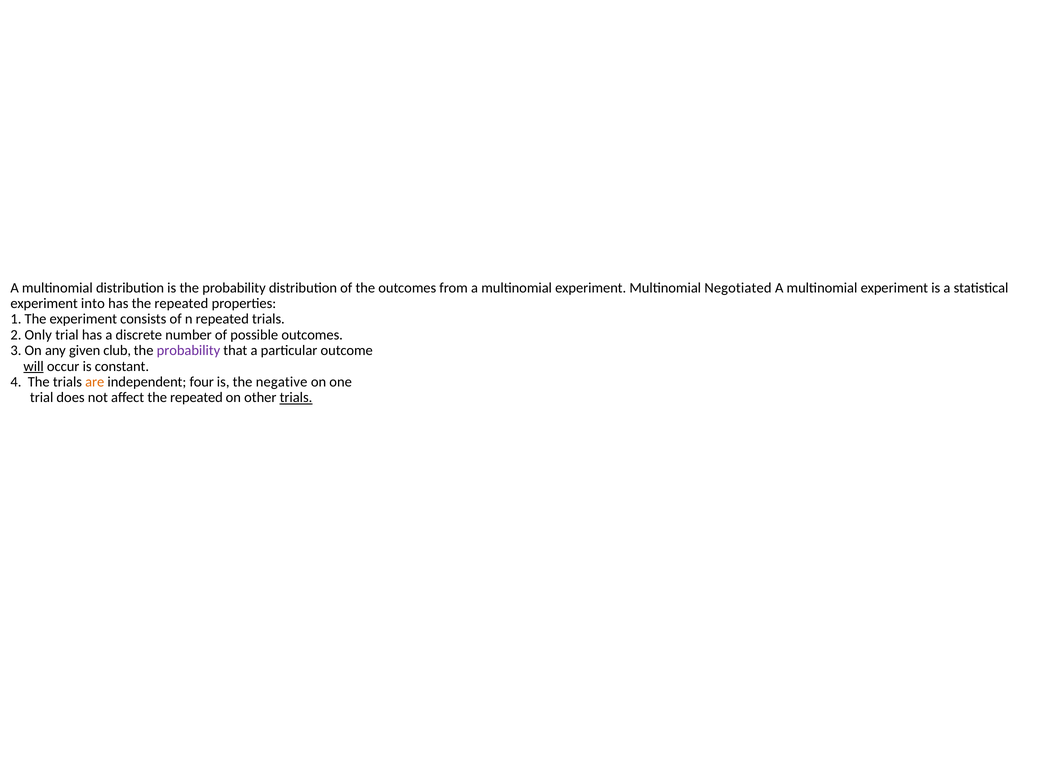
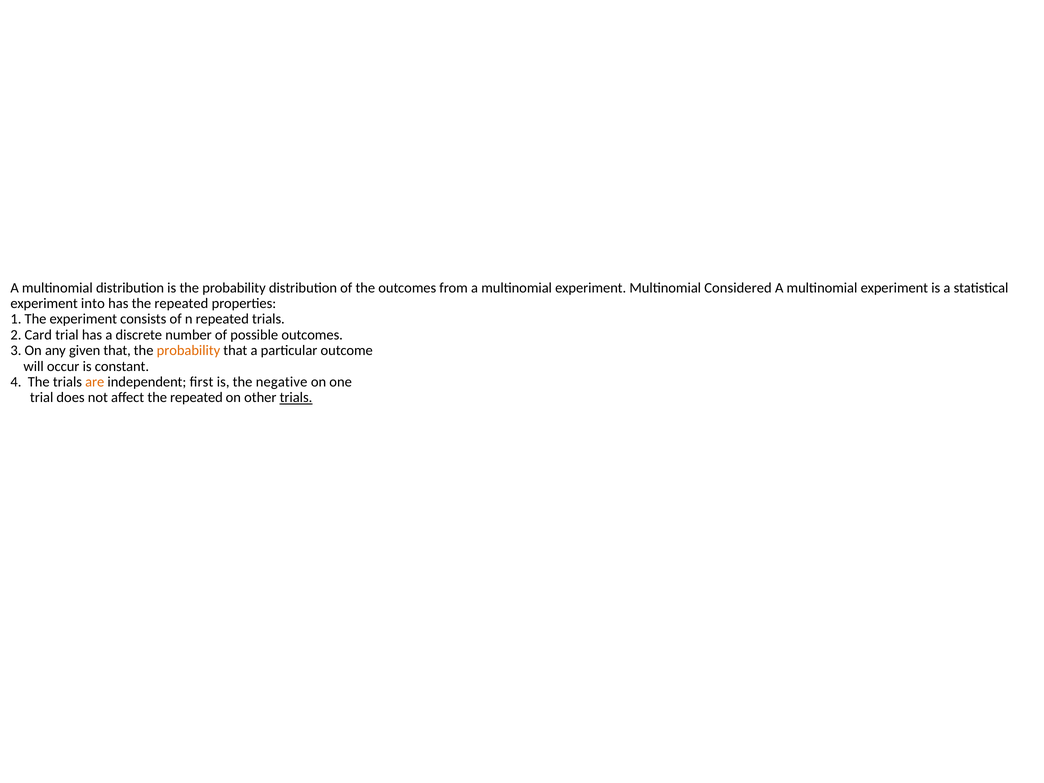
Negotiated: Negotiated -> Considered (738, 288)
Only: Only -> Card (38, 335)
given club: club -> that (117, 351)
probability colour: purple -> orange (188, 351)
will underline: present -> none (34, 366)
four: four -> ﬁrst (202, 382)
